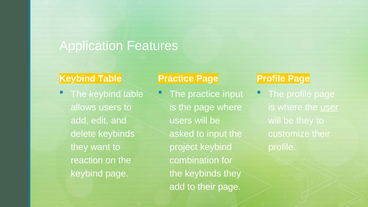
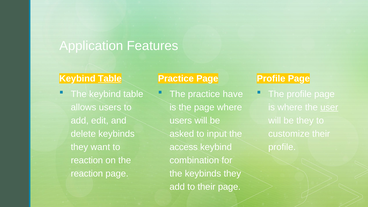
Table underline: none -> present (110, 78)
practice input: input -> have (233, 94)
project: project -> access (184, 147)
keybind: keybind -> reaction (87, 173)
